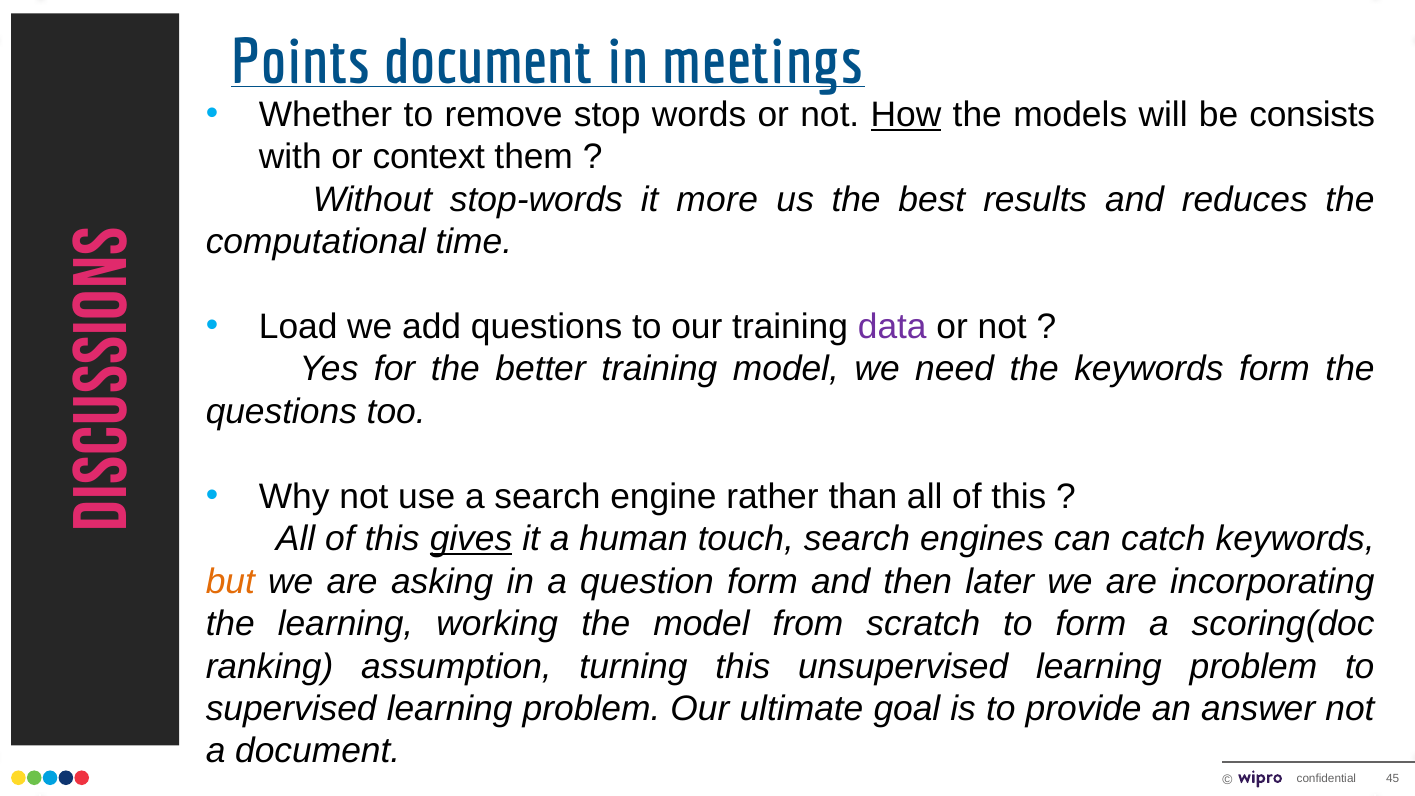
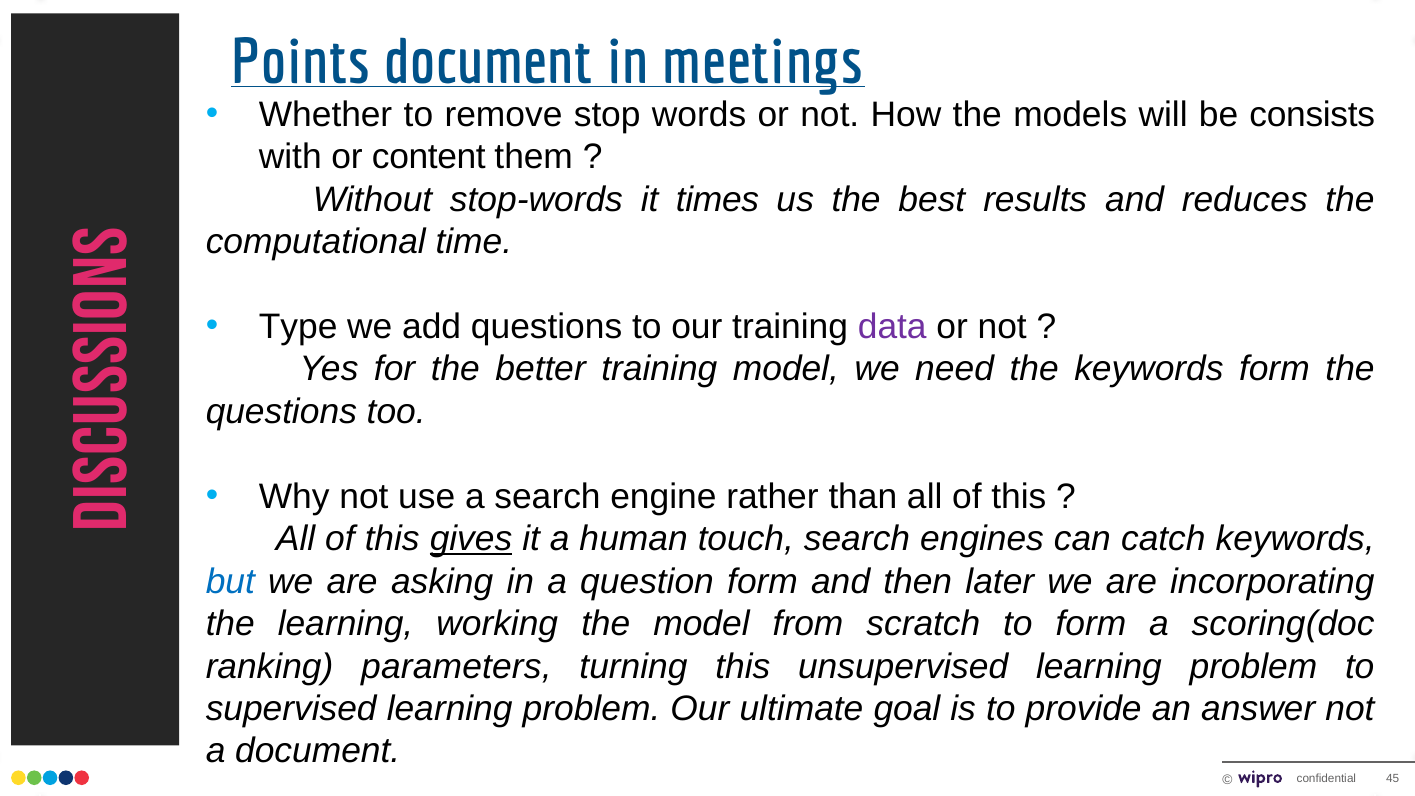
How underline: present -> none (906, 115)
context: context -> content (429, 157)
more: more -> times (718, 199)
Load: Load -> Type (298, 327)
but colour: orange -> blue (230, 581)
assumption: assumption -> parameters (456, 666)
